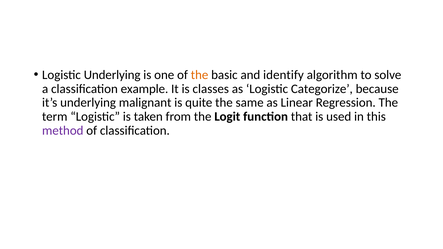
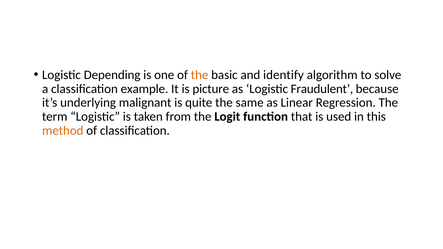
Logistic Underlying: Underlying -> Depending (112, 75)
classes: classes -> picture (211, 89)
Categorize: Categorize -> Fraudulent (322, 89)
method colour: purple -> orange (63, 131)
